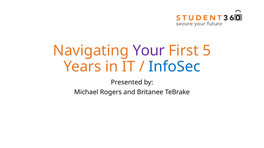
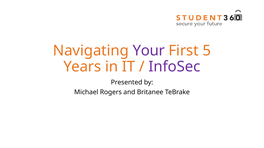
InfoSec colour: blue -> purple (174, 67)
